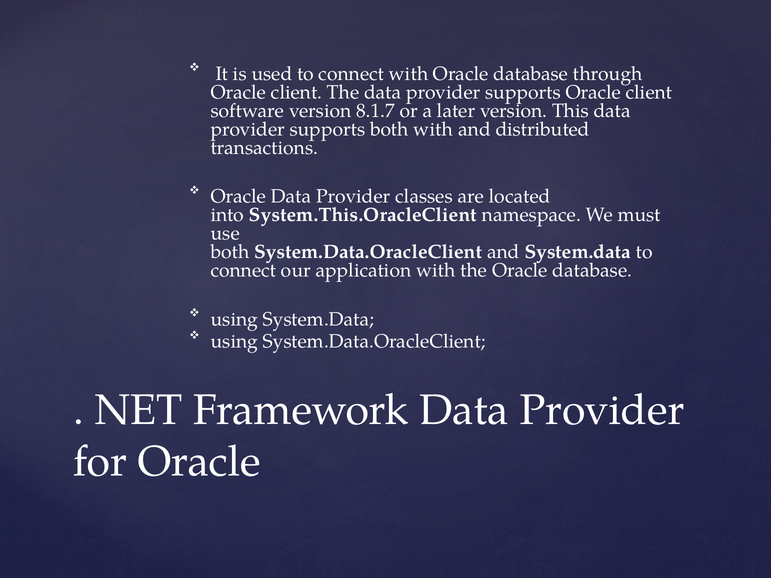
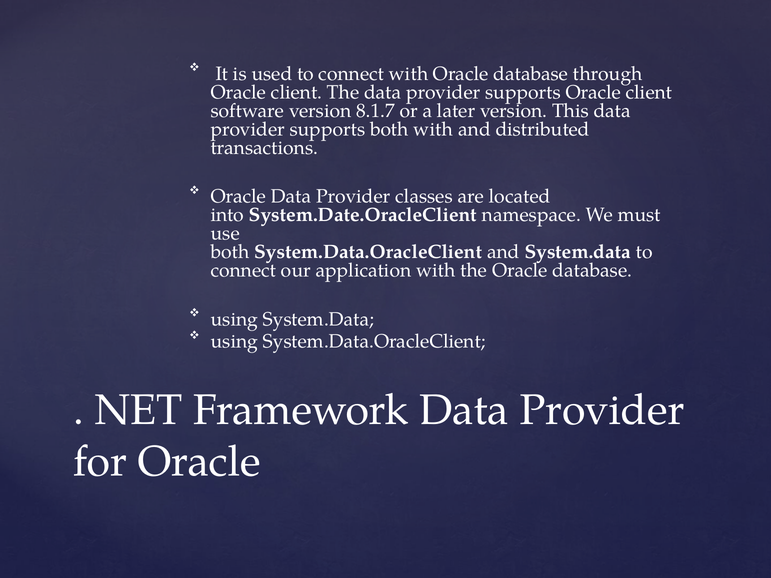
System.This.OracleClient: System.This.OracleClient -> System.Date.OracleClient (363, 215)
